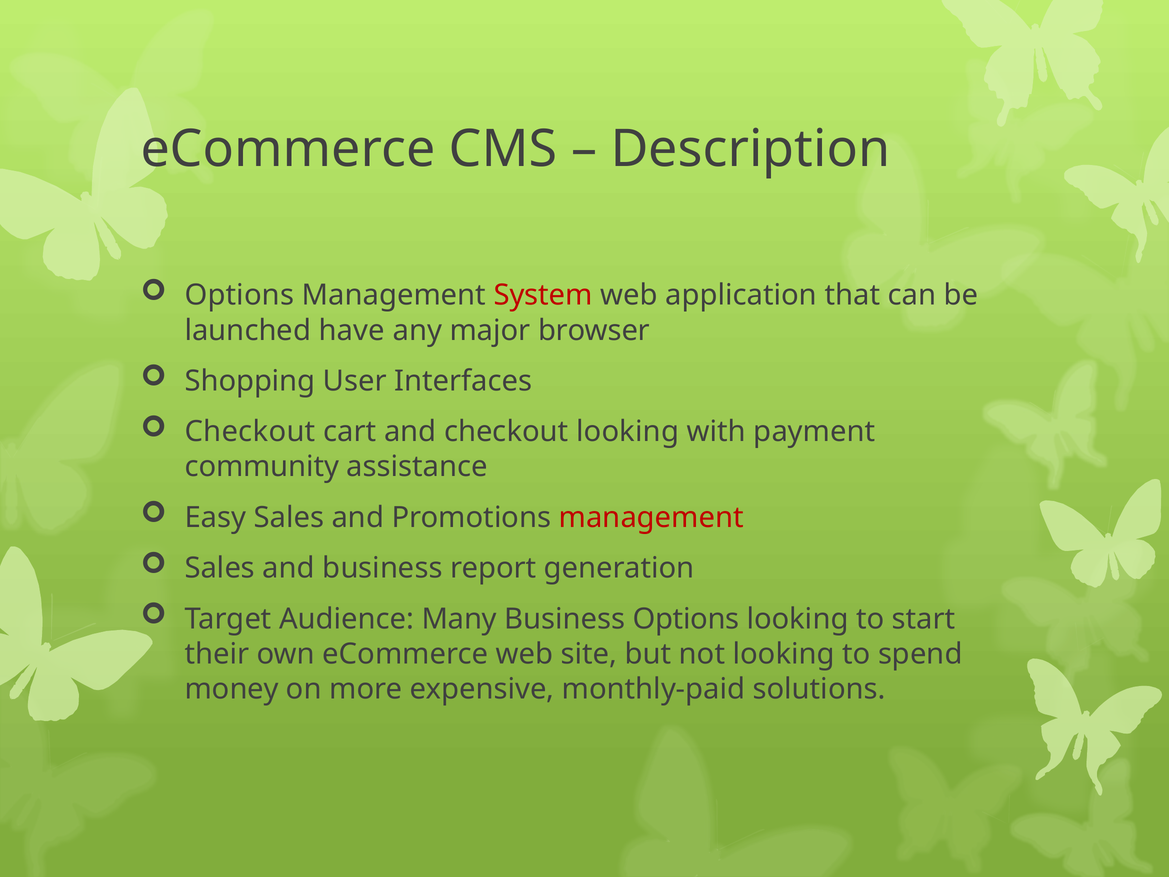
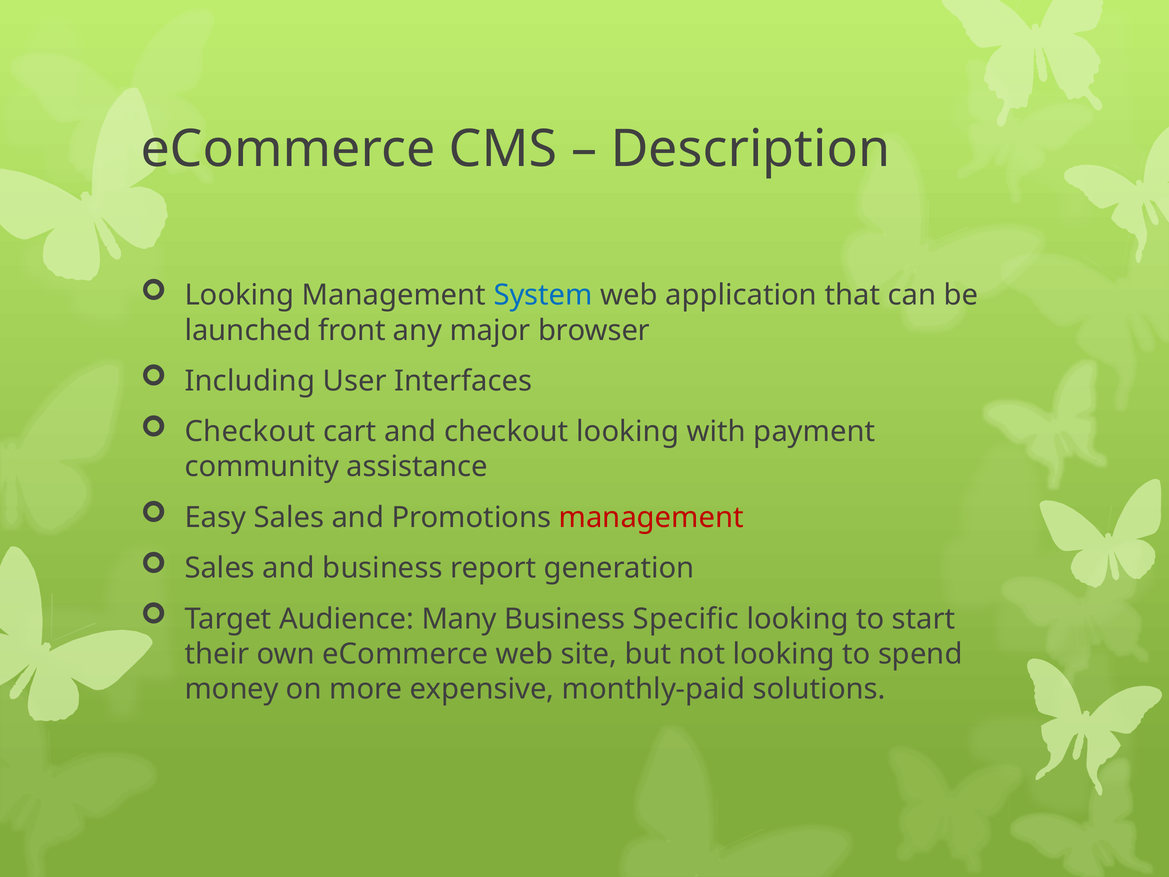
Options: Options -> Looking (239, 295)
System colour: red -> blue (543, 295)
have: have -> front (352, 330)
Shopping: Shopping -> Including (250, 381)
Business Options: Options -> Specific (686, 619)
